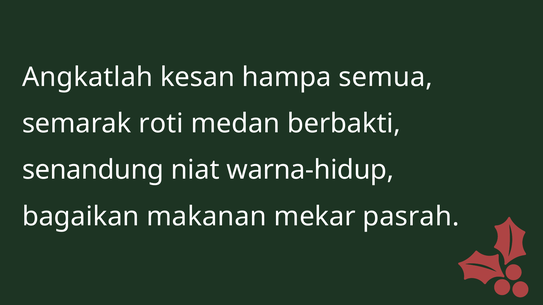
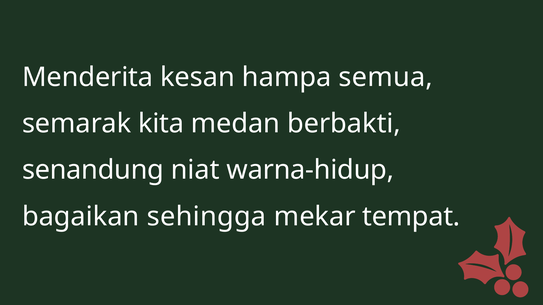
Angkatlah: Angkatlah -> Menderita (88, 77)
roti: roti -> kita (161, 124)
makanan: makanan -> sehingga (207, 217)
pasrah: pasrah -> tempat (411, 217)
